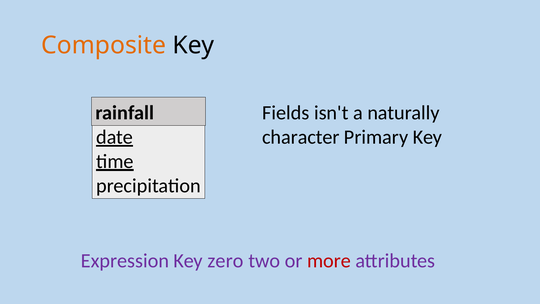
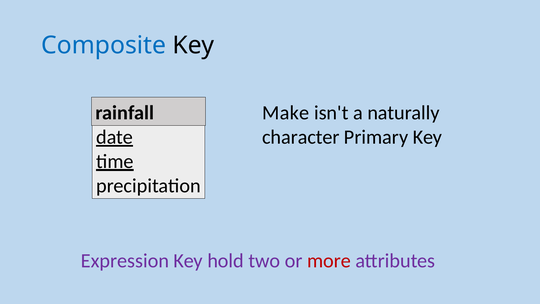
Composite colour: orange -> blue (104, 45)
Fields: Fields -> Make (286, 113)
zero: zero -> hold (226, 260)
